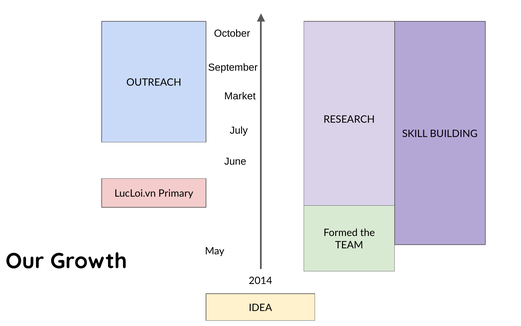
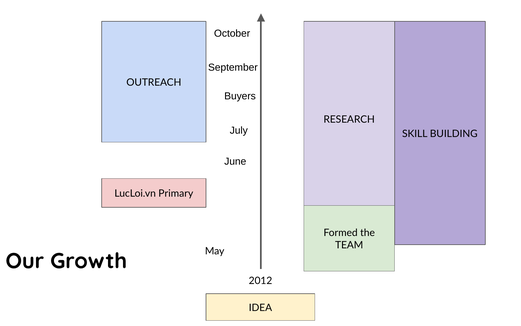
Market: Market -> Buyers (240, 96)
2014: 2014 -> 2012 (260, 281)
